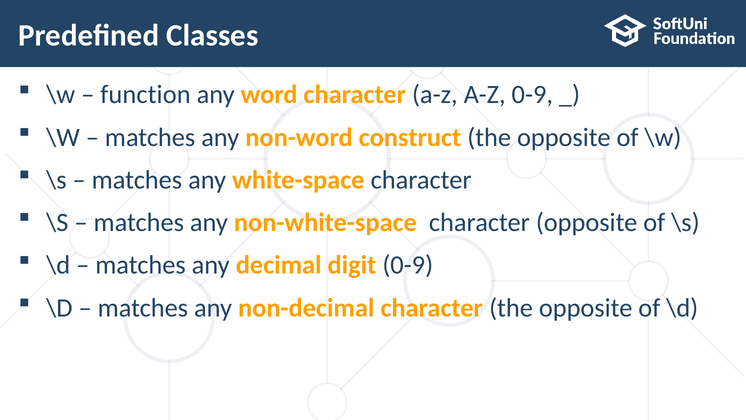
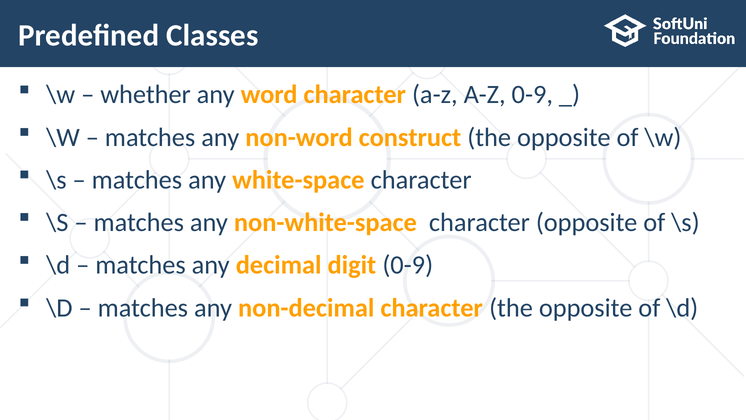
function: function -> whether (146, 95)
